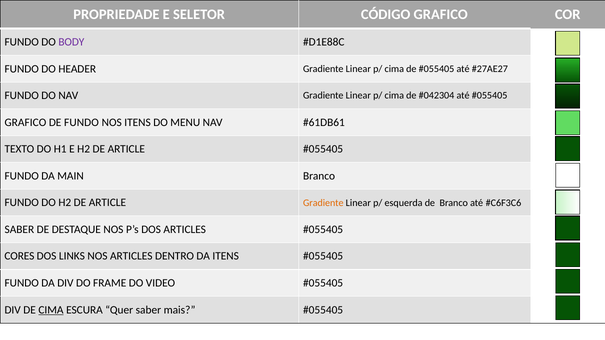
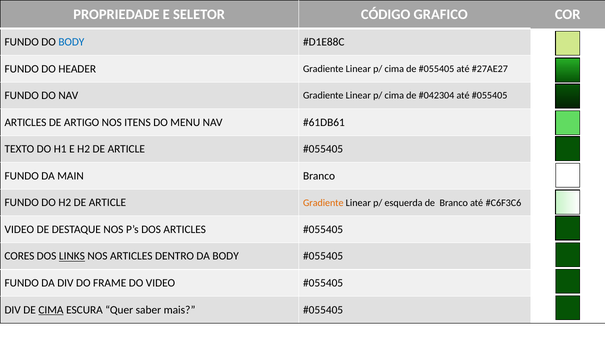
BODY colour: purple -> blue (71, 42)
GRAFICO: GRAFICO -> ARTICLES (25, 123)
DE FUNDO: FUNDO -> ARTIGO (82, 123)
SABER: SABER -> VIDEO (19, 230)
LINKS underline: none -> present (72, 256)
DA ITENS: ITENS -> BODY (226, 256)
